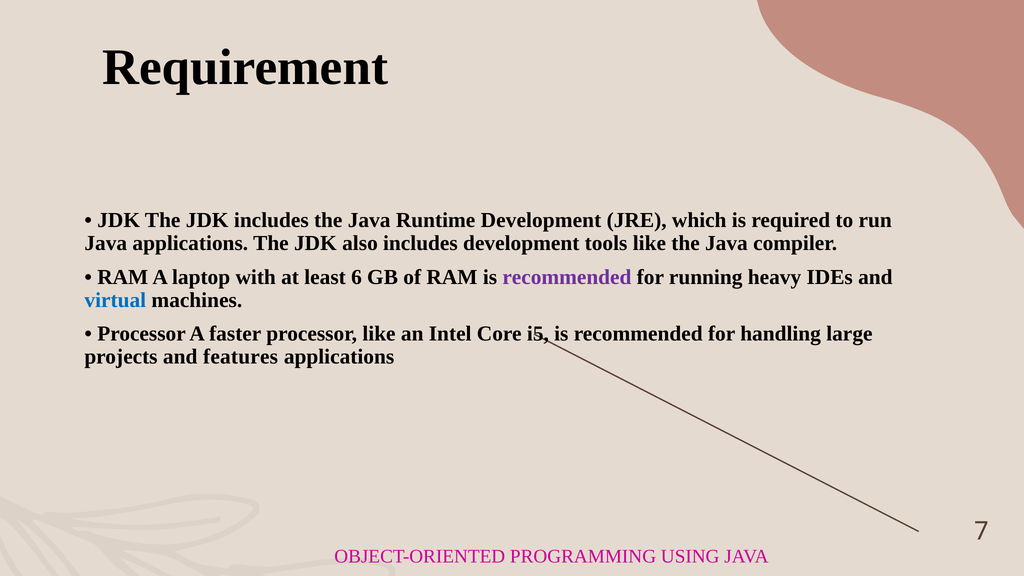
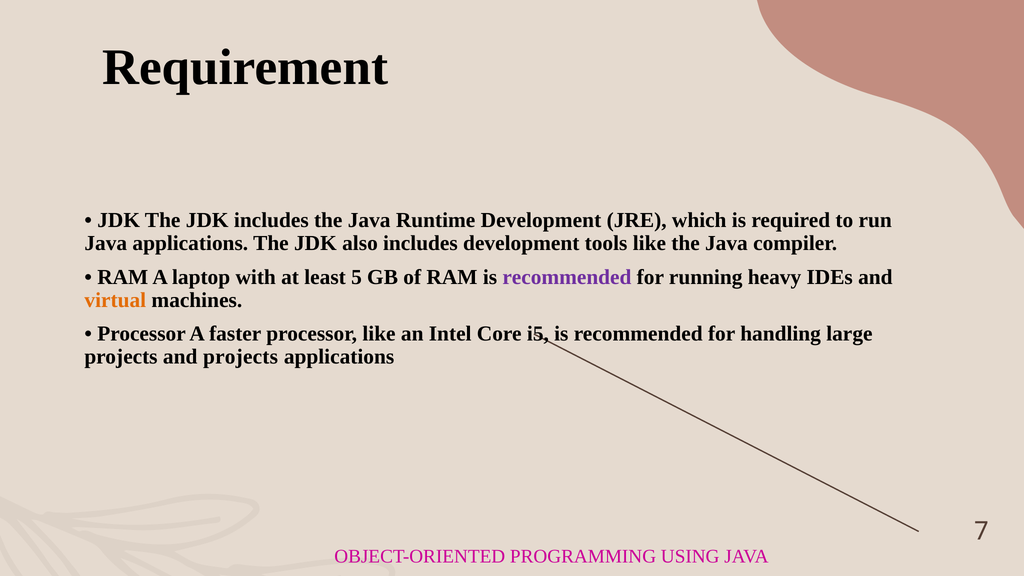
6: 6 -> 5 (356, 277)
virtual colour: blue -> orange (115, 300)
and features: features -> projects (241, 357)
